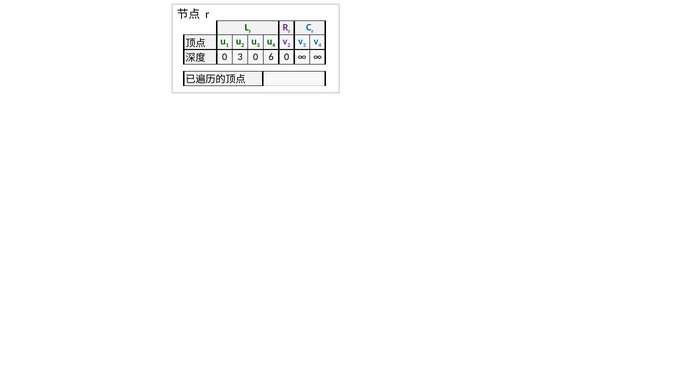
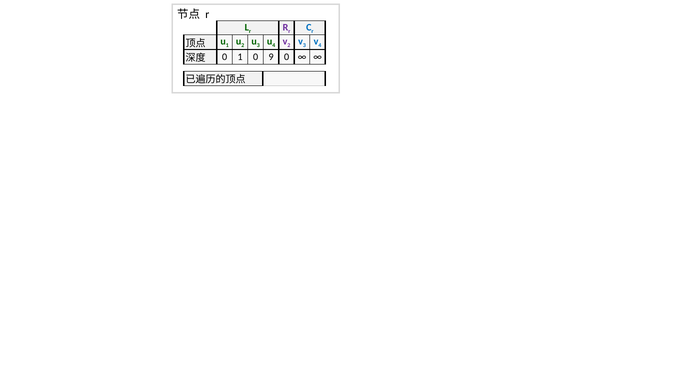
0 3: 3 -> 1 (240, 57)
6: 6 -> 9 (271, 57)
